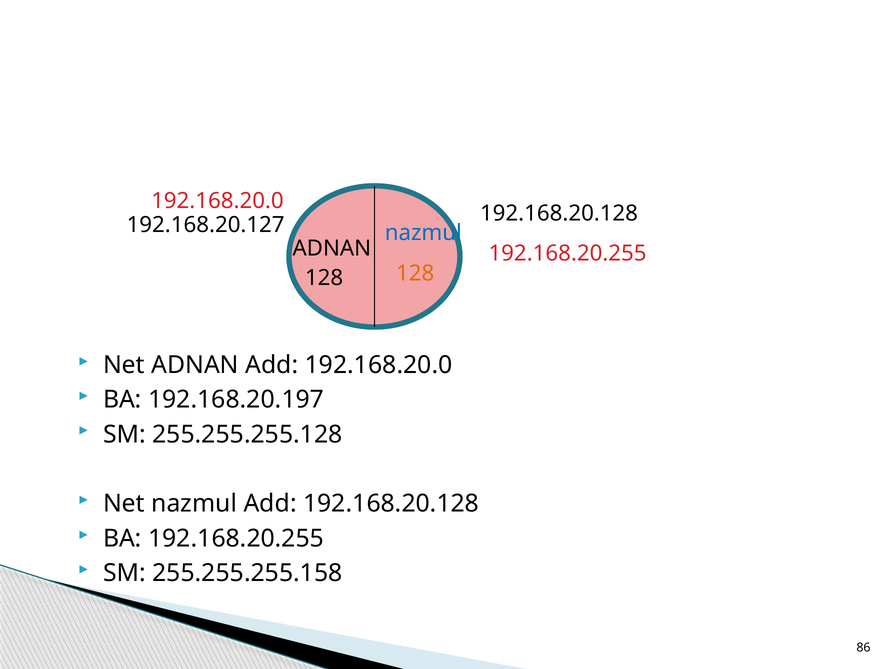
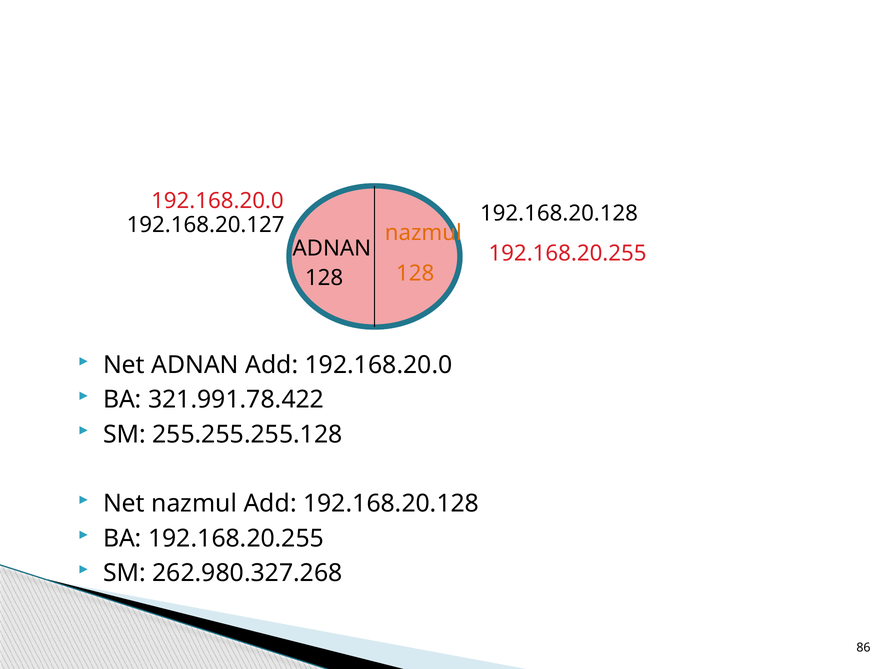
nazmul colour: blue -> orange (423, 233)
192.168.20.197: 192.168.20.197 -> 321.991.78.422 (236, 400)
255.255.255.158: 255.255.255.158 -> 262.980.327.268 (247, 573)
